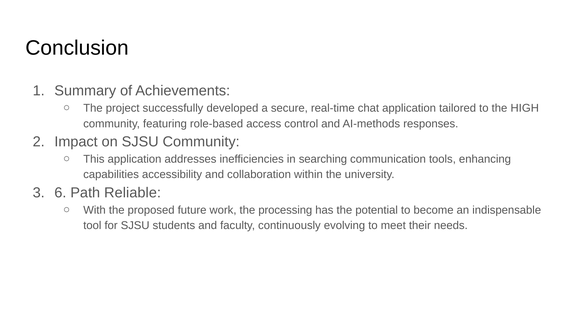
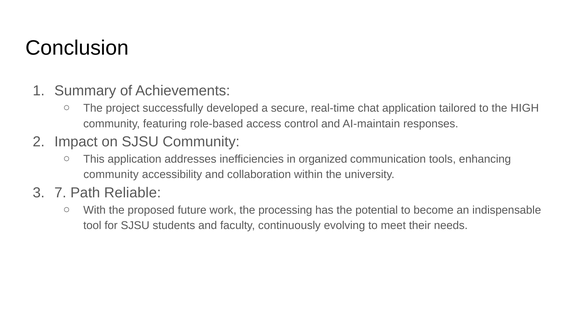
AI-methods: AI-methods -> AI-maintain (371, 124)
searching: searching -> organized (323, 159)
capabilities: capabilities -> community (111, 175)
6: 6 -> 7 (60, 193)
